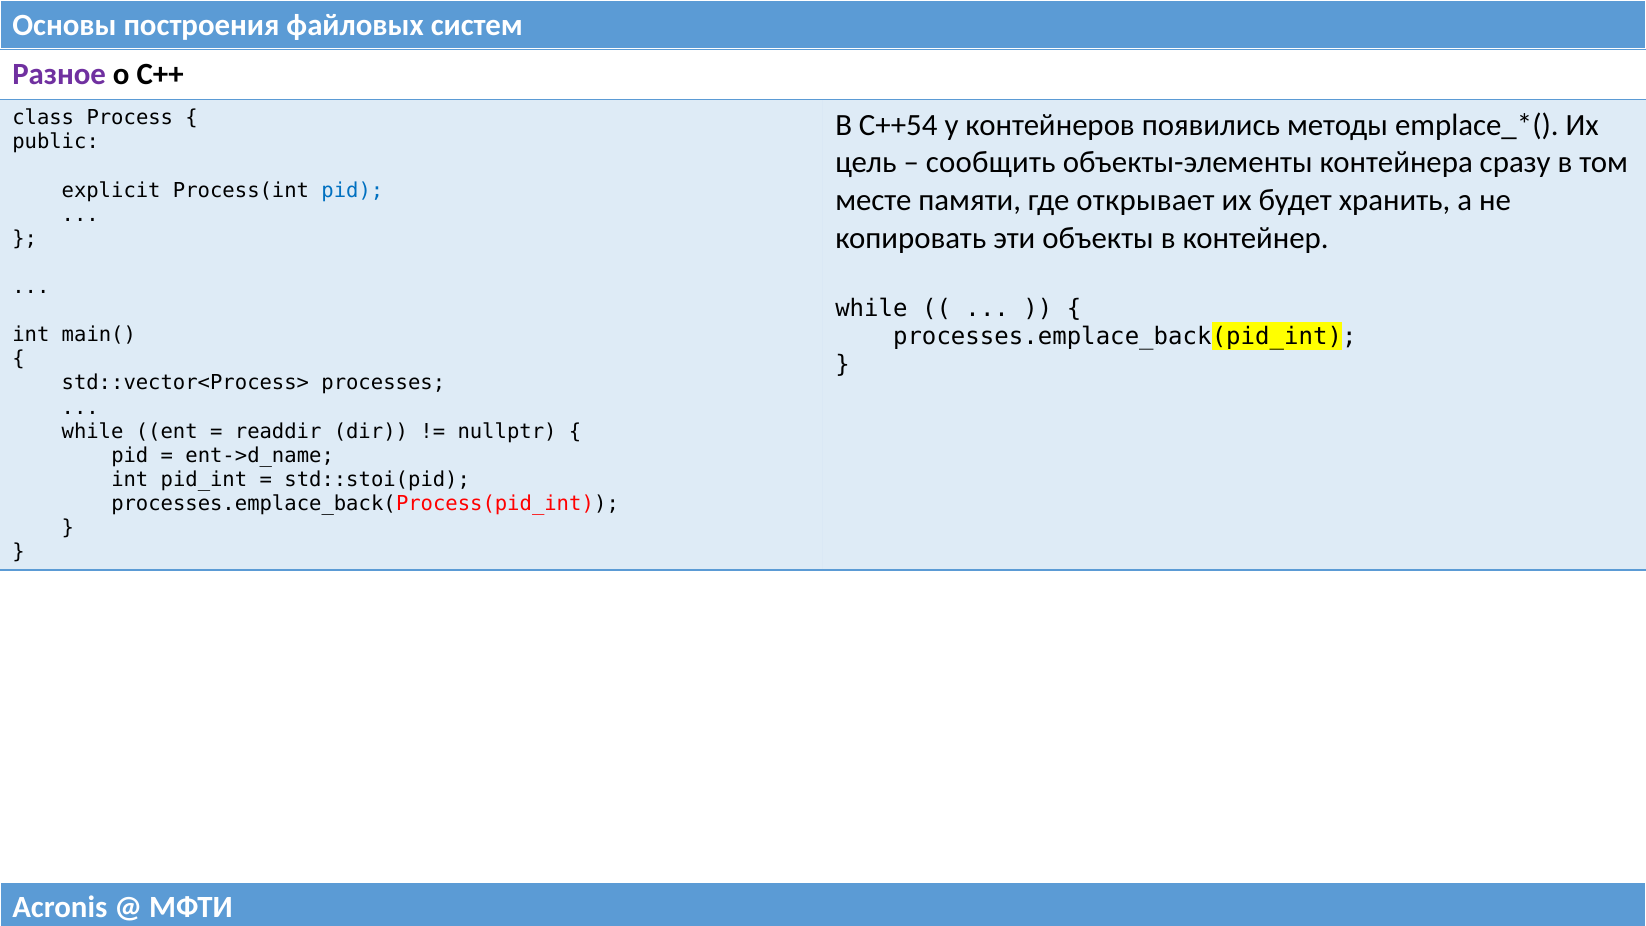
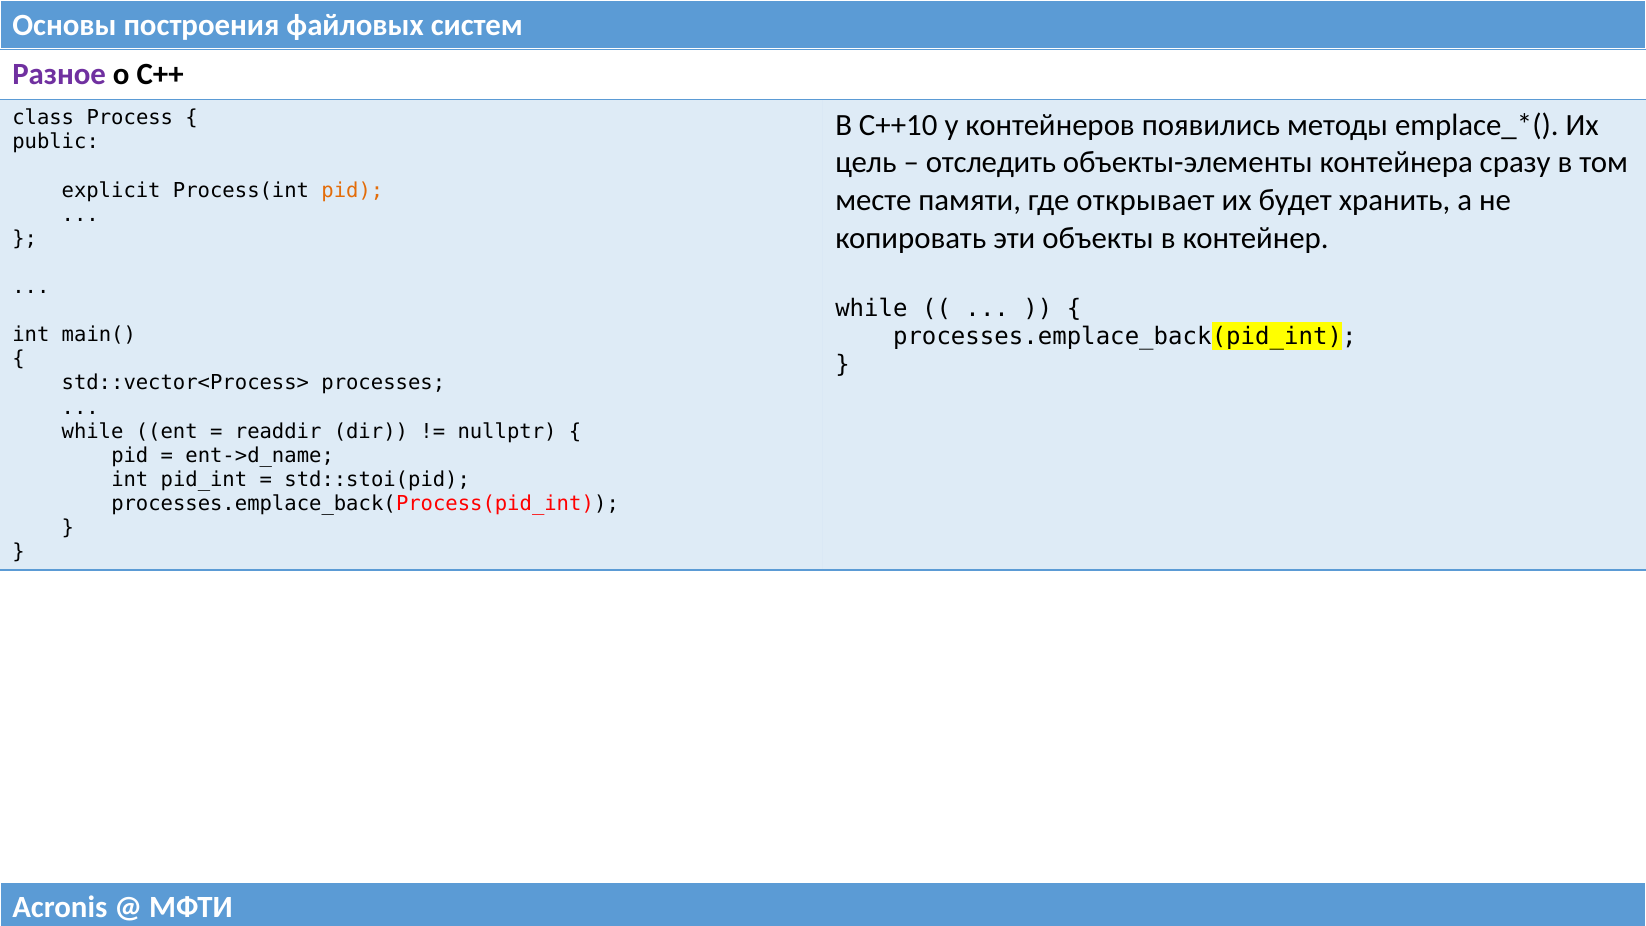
C++54: C++54 -> C++10 (898, 125)
сообщить: сообщить -> отследить (991, 162)
pid colour: blue -> orange (352, 190)
